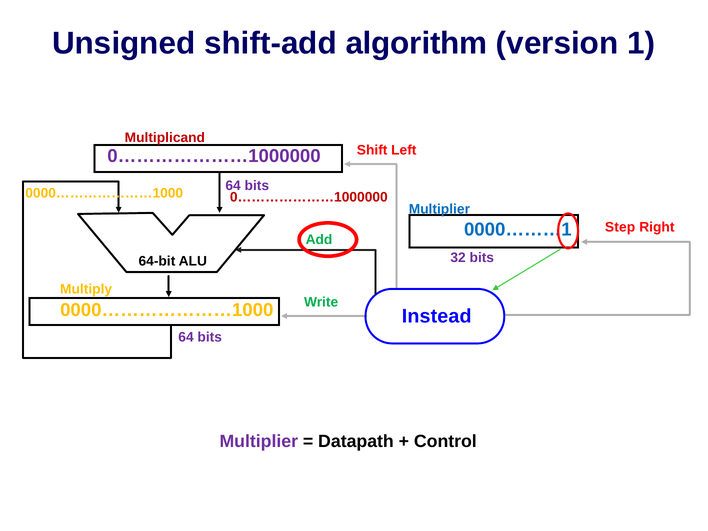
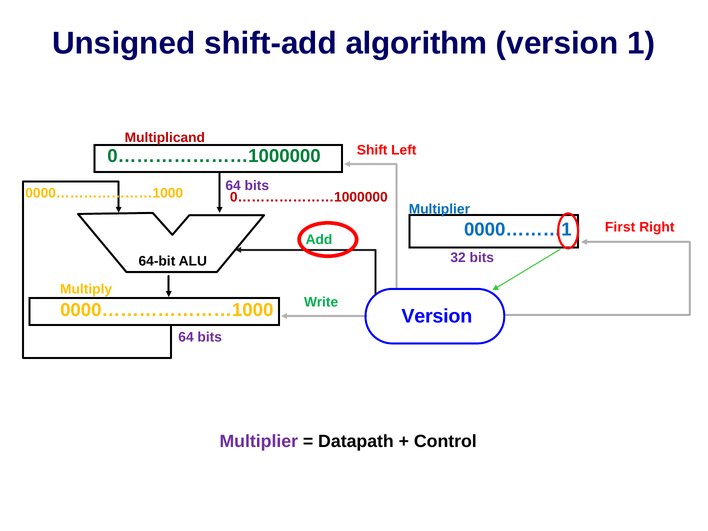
0…………………1000000 colour: purple -> green (214, 156)
Step: Step -> First (620, 227)
Instead: Instead -> Version (437, 316)
